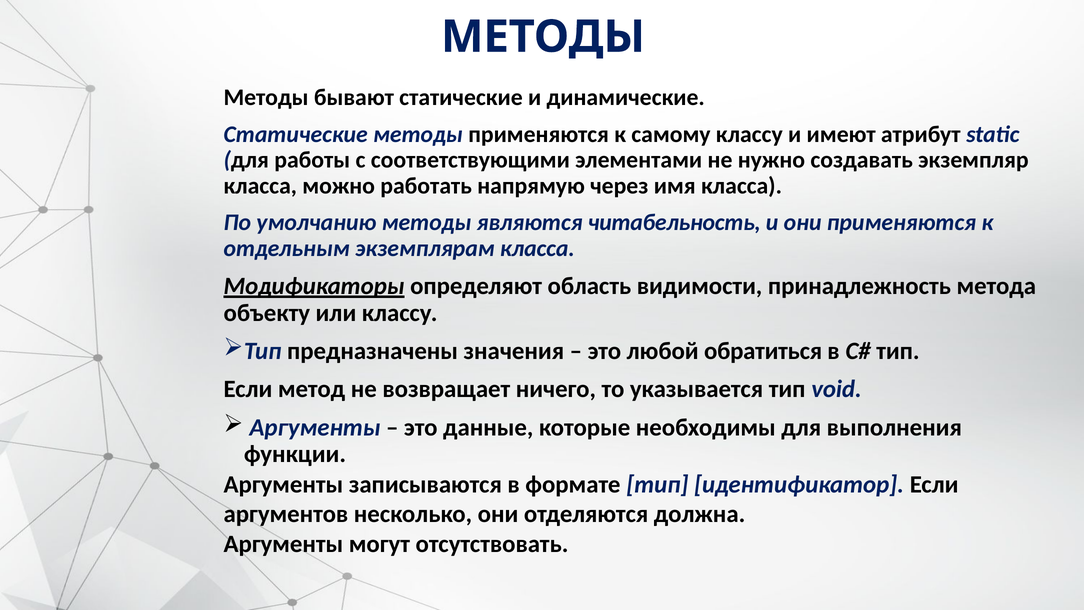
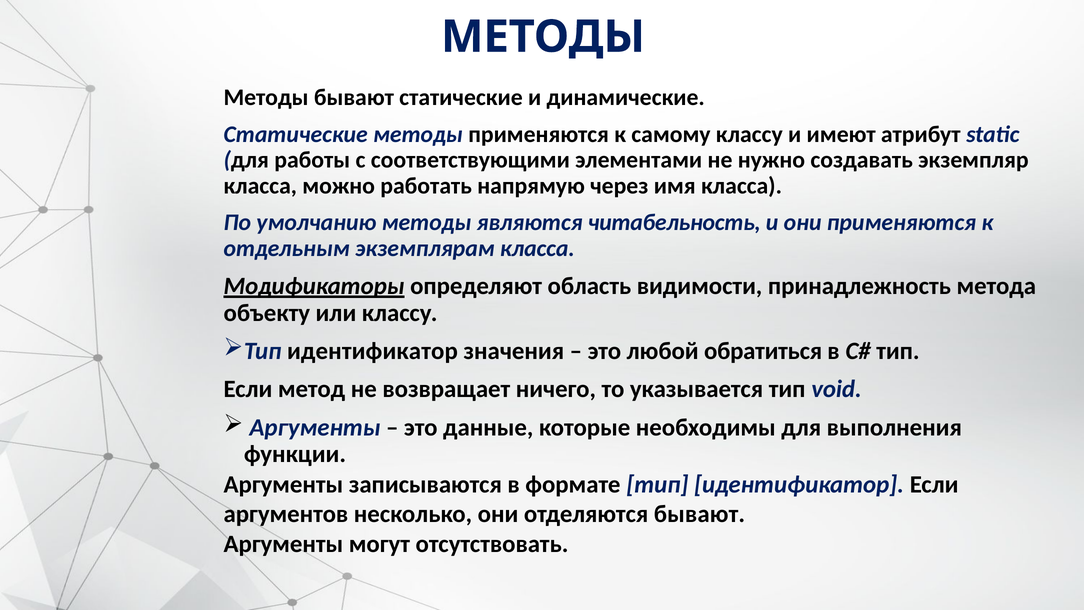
предназначены: предназначены -> идентификатор (372, 351)
отделяются должна: должна -> бывают (699, 514)
